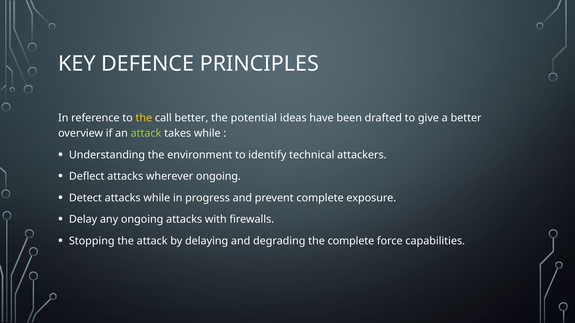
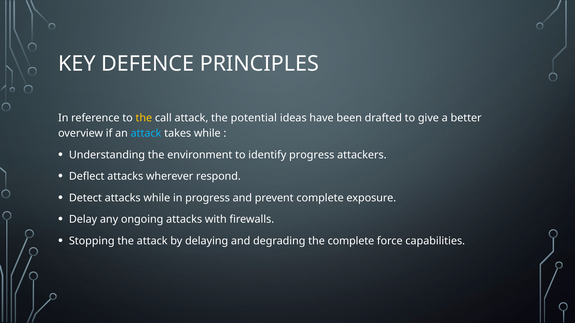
call better: better -> attack (191, 118)
attack colour: light green -> light blue (146, 134)
identify technical: technical -> progress (312, 155)
wherever ongoing: ongoing -> respond (218, 177)
